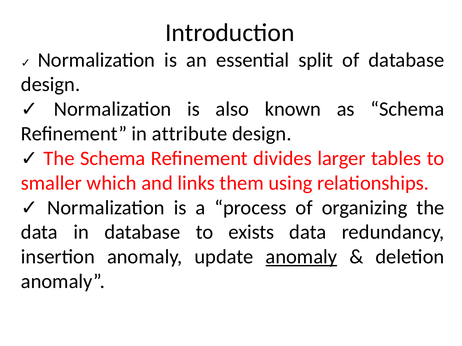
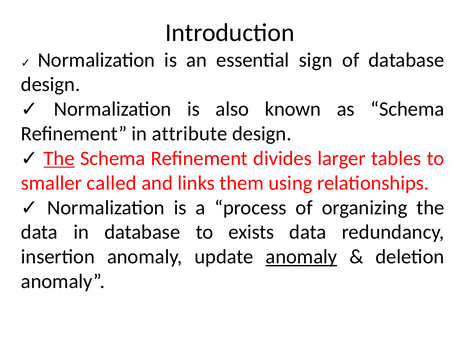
split: split -> sign (316, 60)
The underline: none -> present (59, 159)
which: which -> called (112, 183)
